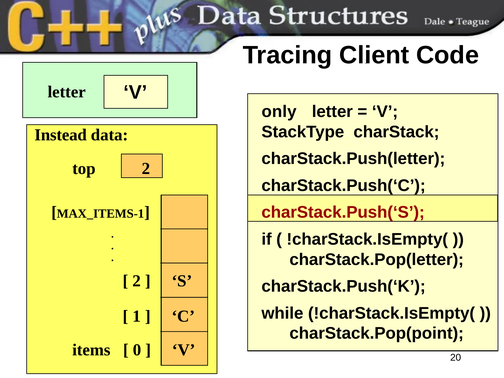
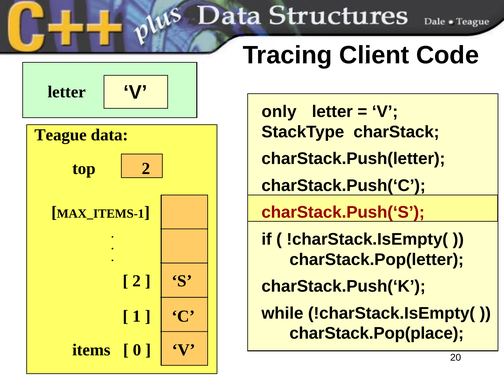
Instead: Instead -> Teague (61, 135)
charStack.Pop(point: charStack.Pop(point -> charStack.Pop(place (377, 333)
